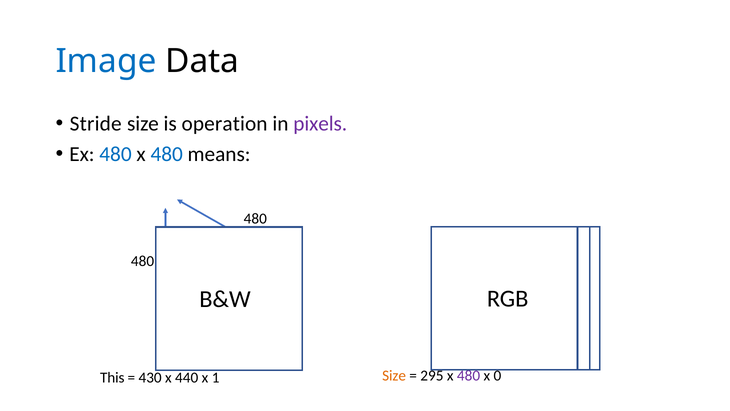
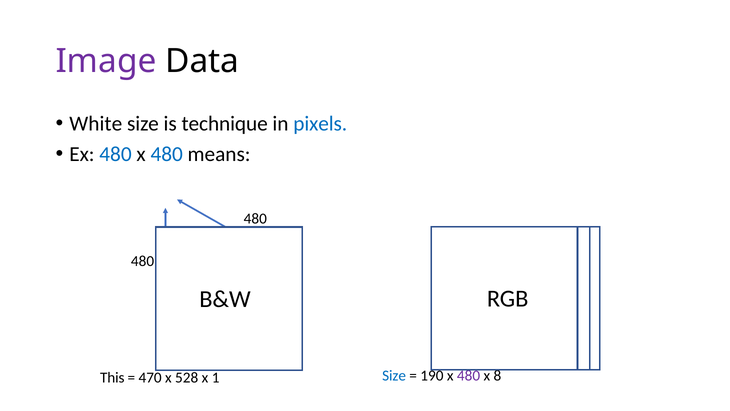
Image colour: blue -> purple (106, 61)
Stride: Stride -> White (96, 123)
operation: operation -> technique (225, 123)
pixels colour: purple -> blue (320, 123)
430: 430 -> 470 (150, 377)
440: 440 -> 528 (187, 377)
Size colour: orange -> blue (394, 375)
295: 295 -> 190 (432, 375)
0: 0 -> 8 (497, 375)
